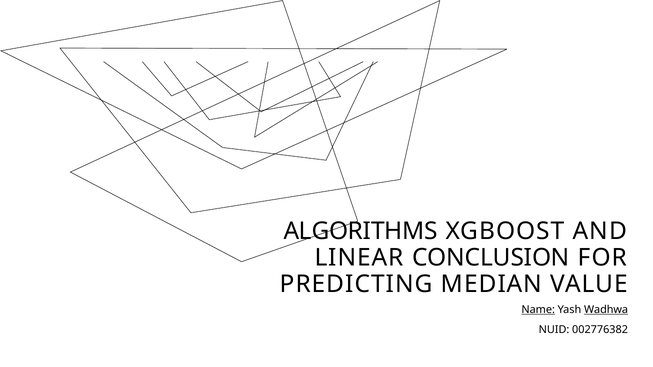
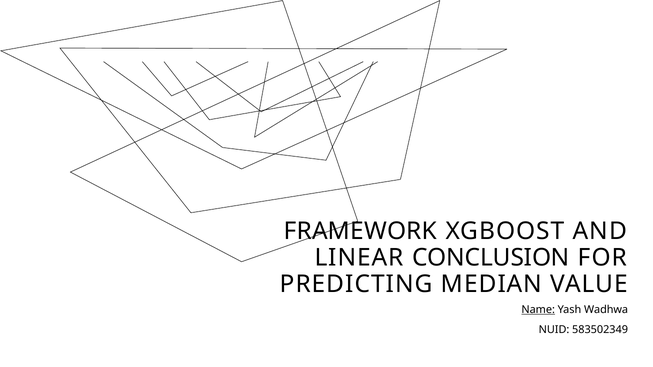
ALGORITHMS: ALGORITHMS -> FRAMEWORK (360, 231)
Wadhwa underline: present -> none (606, 310)
002776382: 002776382 -> 583502349 (600, 330)
